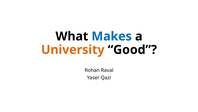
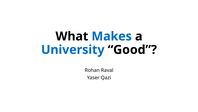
University colour: orange -> blue (73, 49)
